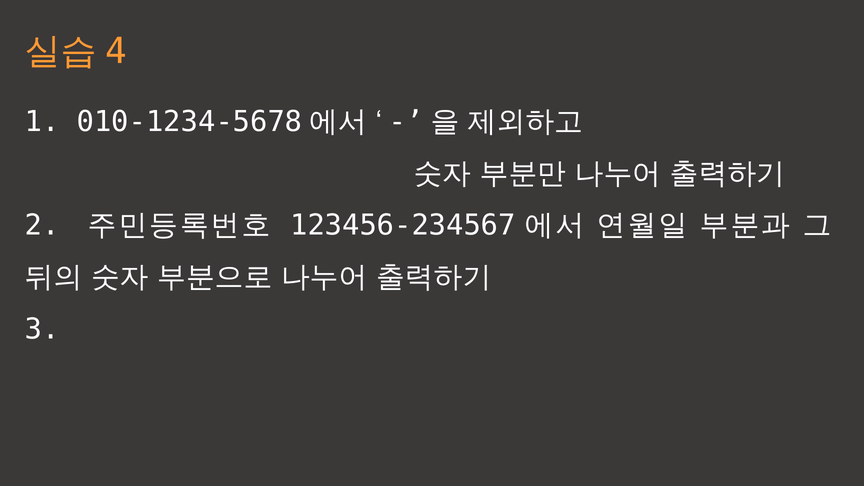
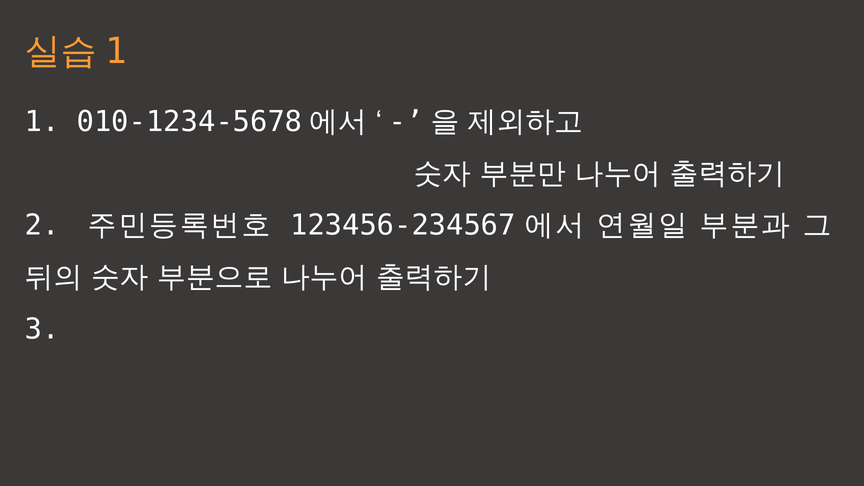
4: 4 -> 1 (116, 51)
